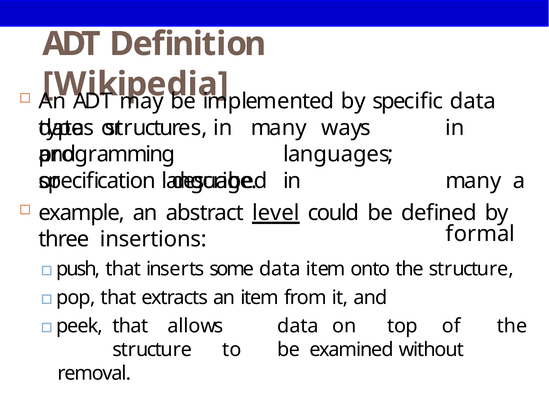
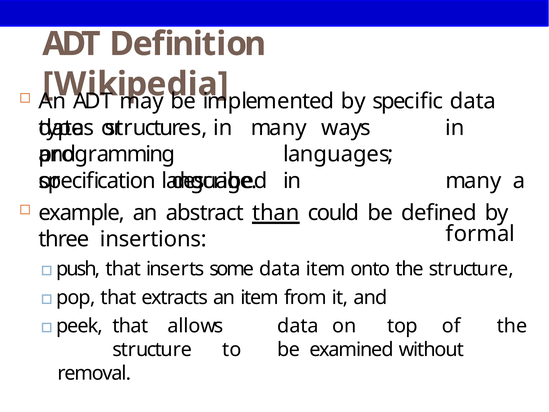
level: level -> than (276, 213)
